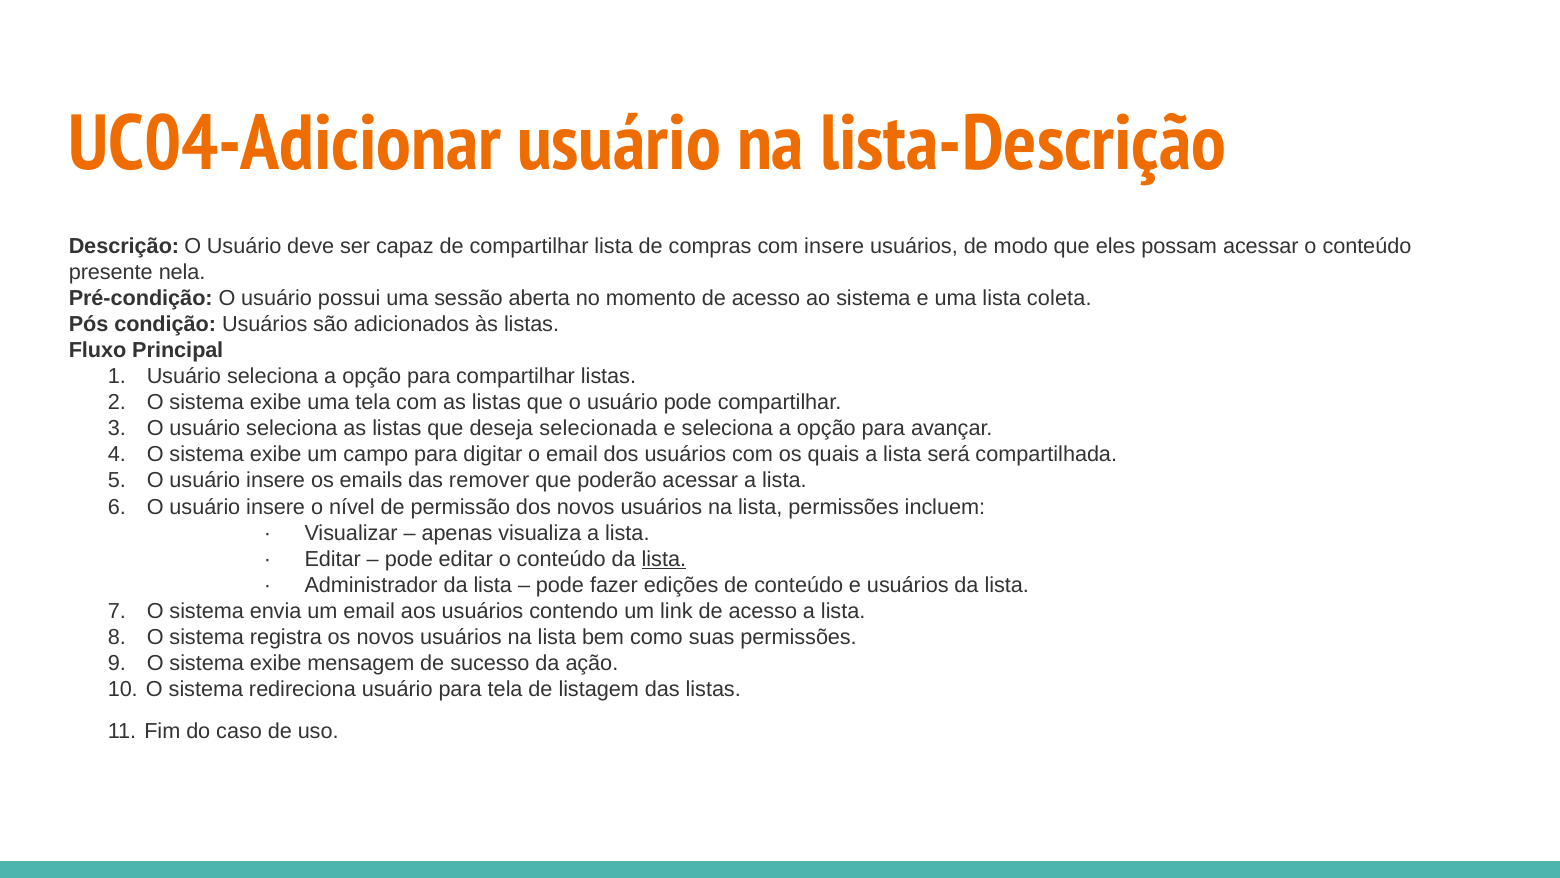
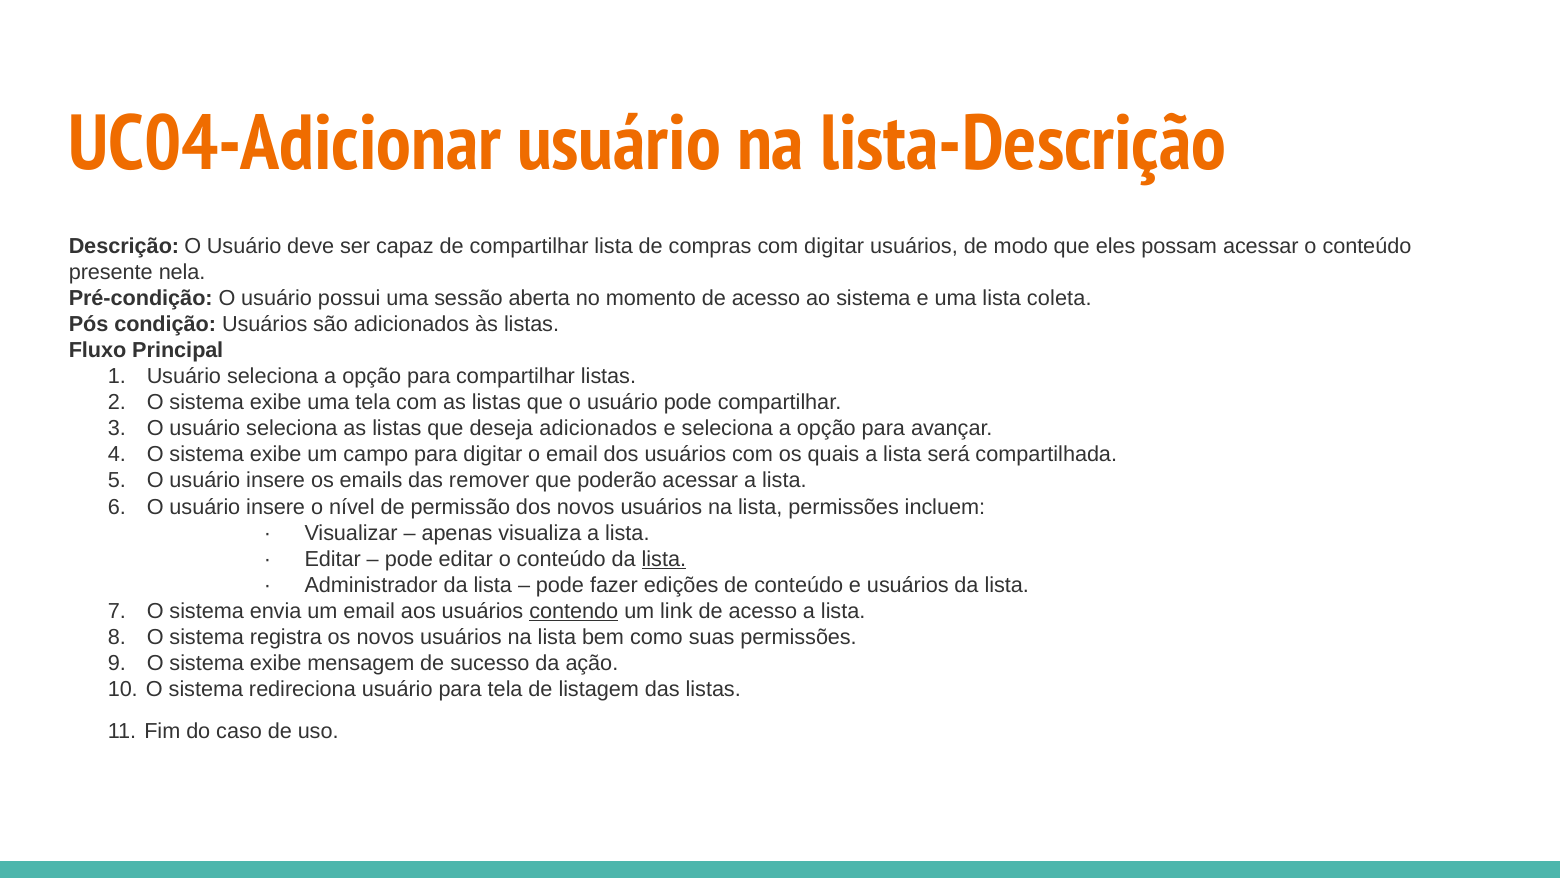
com insere: insere -> digitar (834, 246)
deseja selecionada: selecionada -> adicionados (598, 428)
contendo underline: none -> present (574, 611)
